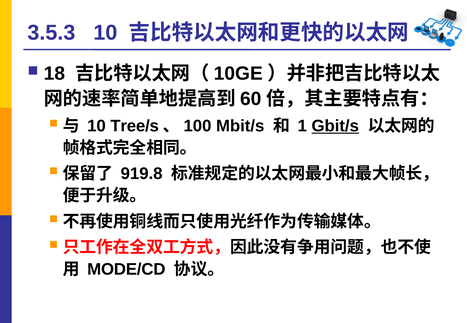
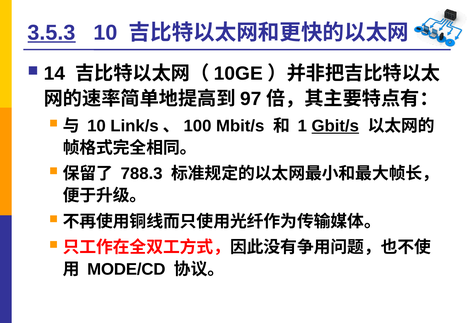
3.5.3 underline: none -> present (52, 33)
18: 18 -> 14 (54, 74)
60: 60 -> 97 (251, 99)
Tree/s: Tree/s -> Link/s (135, 126)
919.8: 919.8 -> 788.3 (142, 174)
